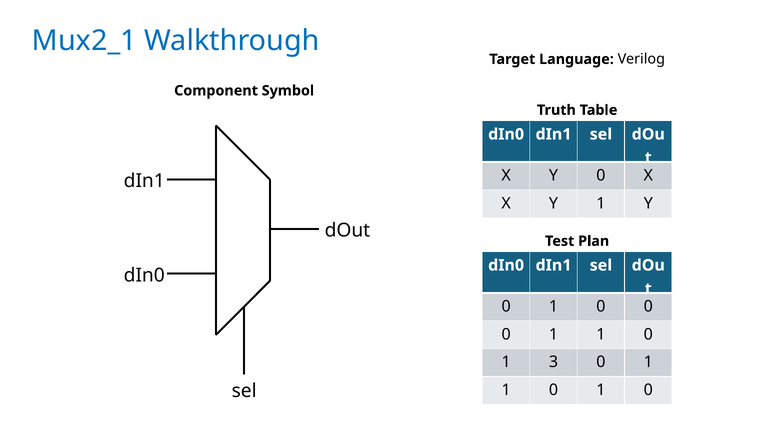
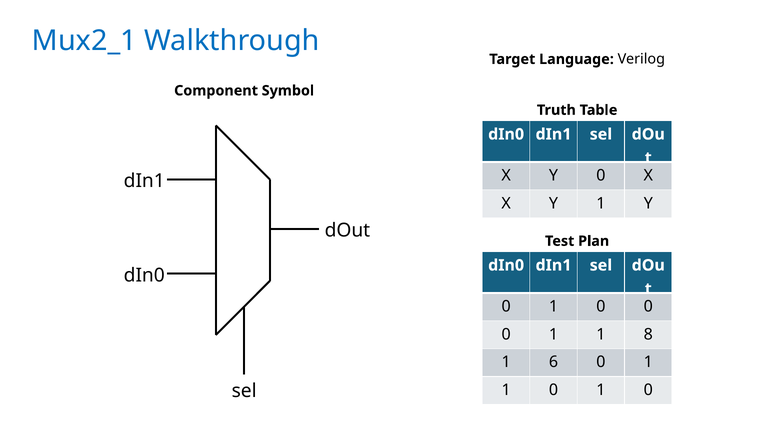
0: 0 -> 8 (648, 334)
3: 3 -> 6 (553, 362)
